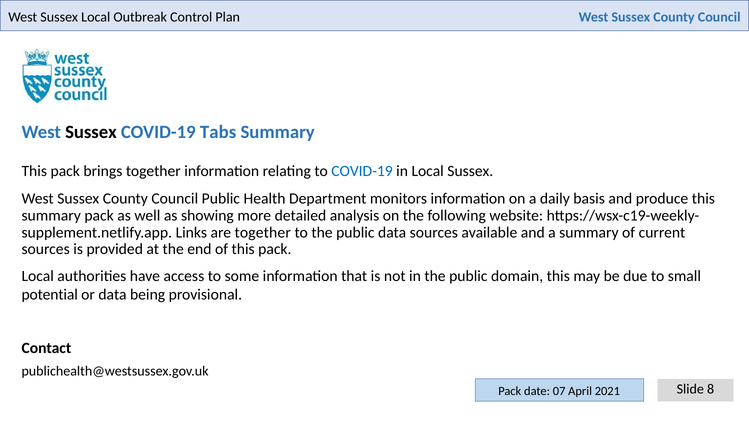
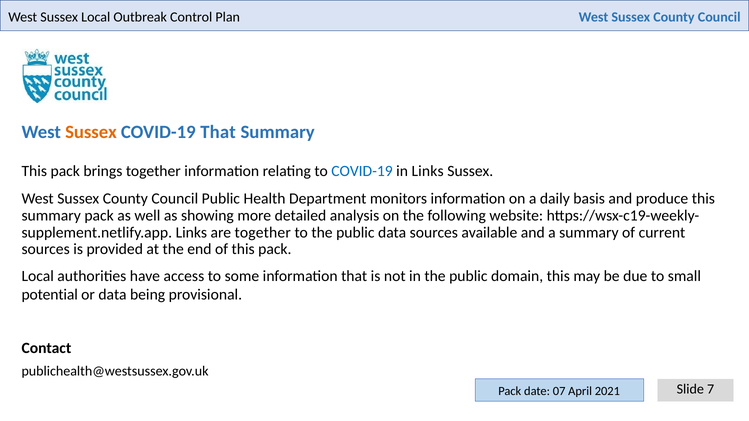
Sussex colour: black -> orange (91, 132)
COVID-19 Tabs: Tabs -> That (218, 132)
in Local: Local -> Links (428, 171)
8: 8 -> 7 (711, 390)
